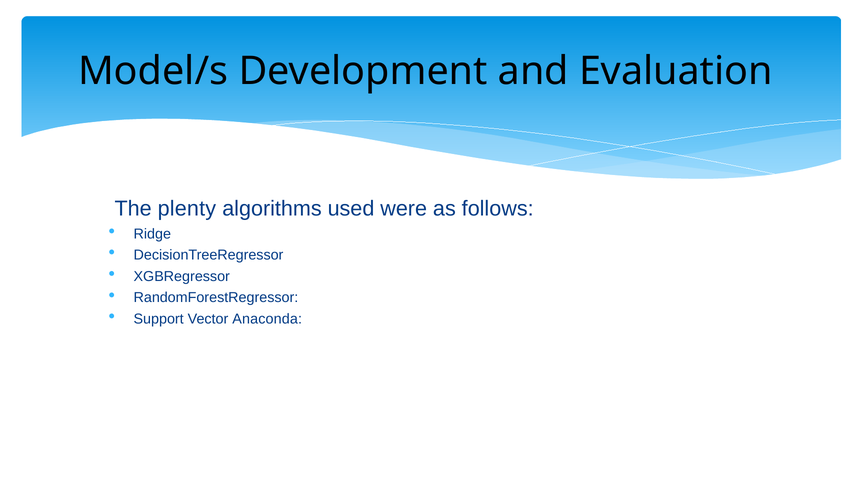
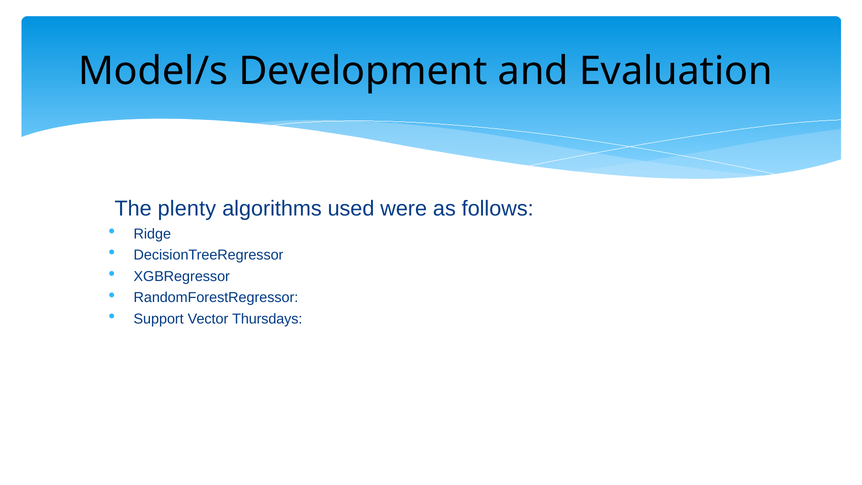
Anaconda: Anaconda -> Thursdays (267, 319)
